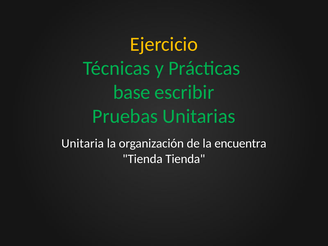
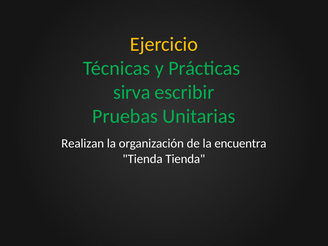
base: base -> sirva (132, 92)
Unitaria: Unitaria -> Realizan (83, 144)
